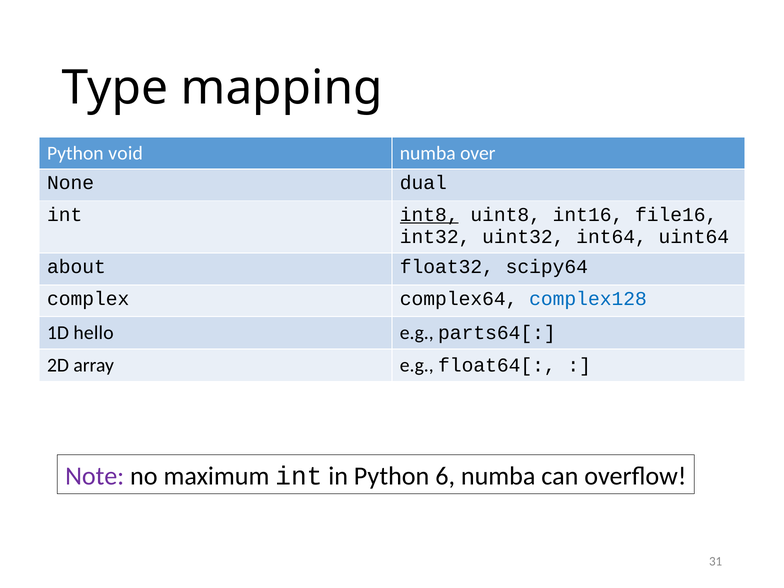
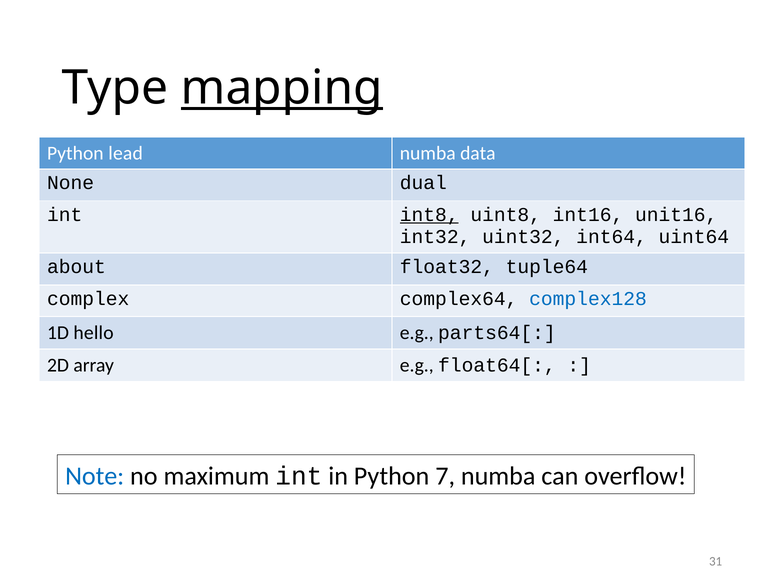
mapping underline: none -> present (282, 88)
void: void -> lead (126, 153)
over: over -> data (478, 153)
file16: file16 -> unit16 (676, 215)
scipy64: scipy64 -> tuple64 (547, 267)
Note colour: purple -> blue (95, 476)
6: 6 -> 7 (445, 476)
